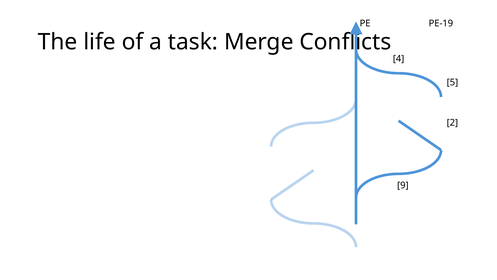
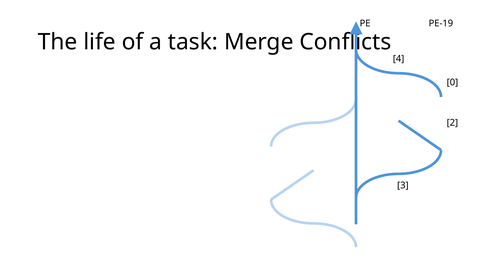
5: 5 -> 0 (452, 82)
9: 9 -> 3 (403, 185)
